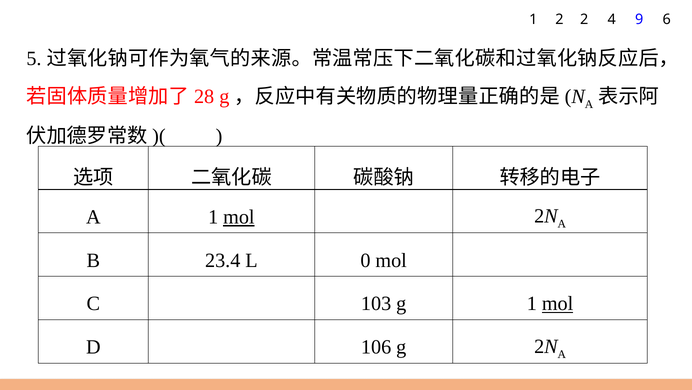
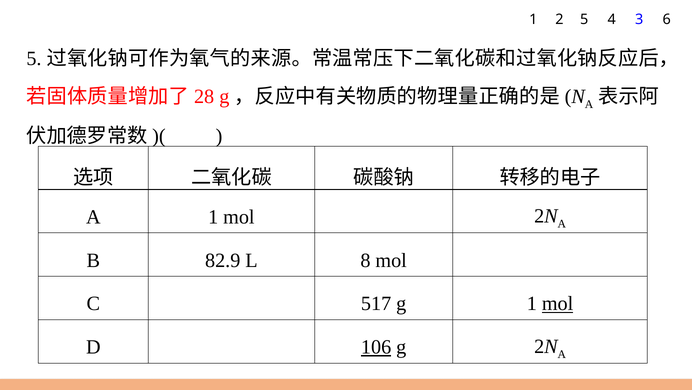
2 2: 2 -> 5 (584, 20)
9: 9 -> 3 (639, 20)
mol underline: present -> none (239, 217)
23.4: 23.4 -> 82.9 (223, 260)
0: 0 -> 8 (365, 260)
103: 103 -> 517 (376, 303)
106 underline: none -> present (376, 347)
